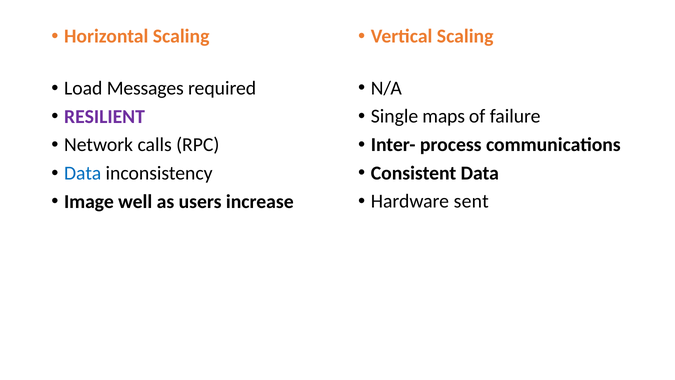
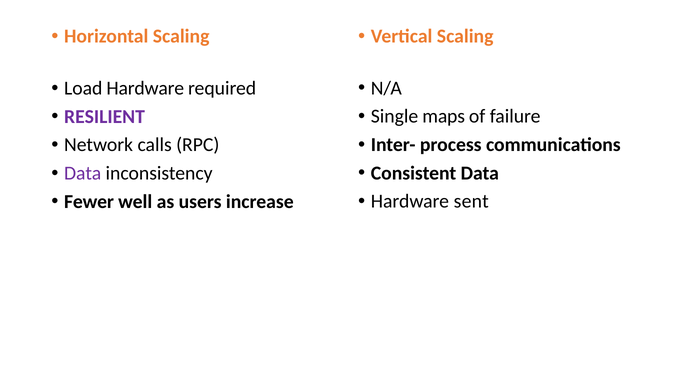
Load Messages: Messages -> Hardware (145, 88)
Data colour: blue -> purple (83, 173)
Image: Image -> Fewer (89, 201)
